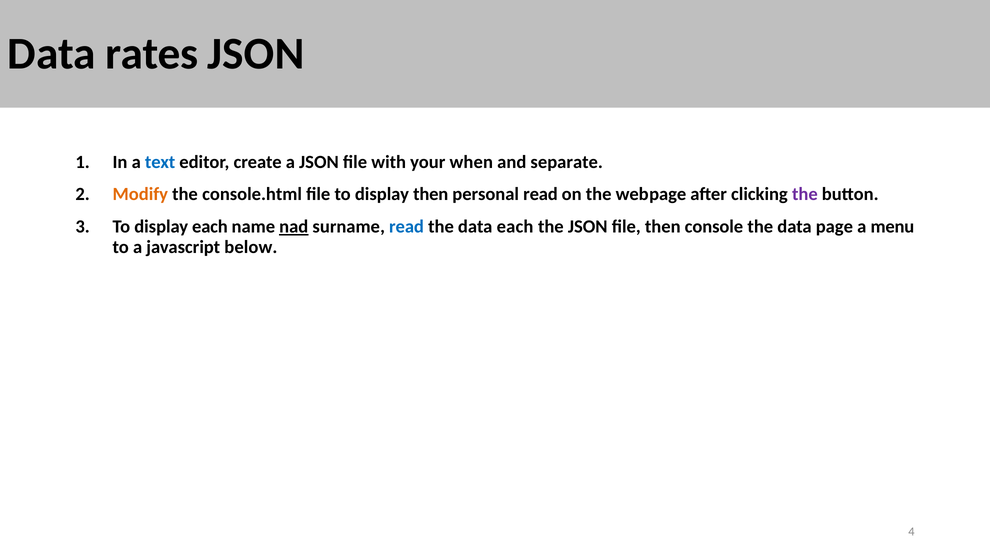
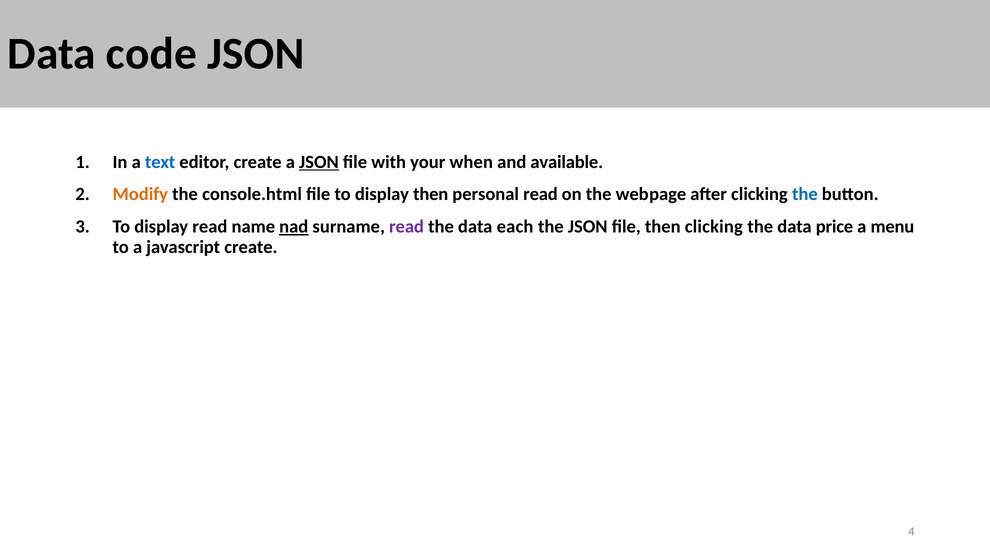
rates: rates -> code (151, 54)
JSON underline: none -> present (319, 162)
separate: separate -> available (567, 162)
the colour: purple -> blue (805, 194)
display each: each -> read (210, 227)
read colour: blue -> purple (406, 227)
then console: console -> clicking (714, 227)
page: page -> price (834, 227)
javascript below: below -> create (251, 247)
